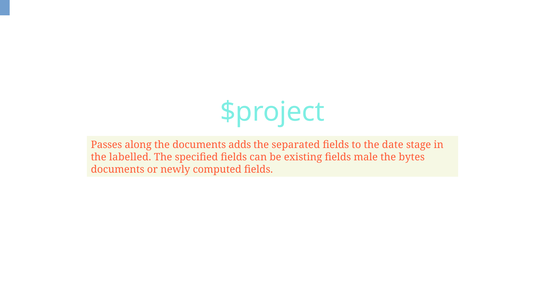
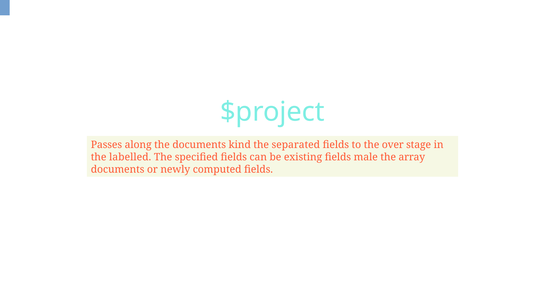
adds: adds -> kind (240, 145)
date: date -> over (393, 145)
bytes: bytes -> array (412, 157)
